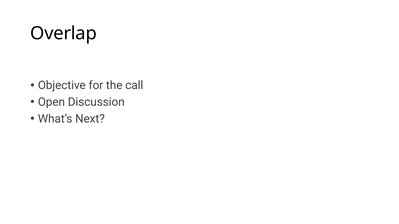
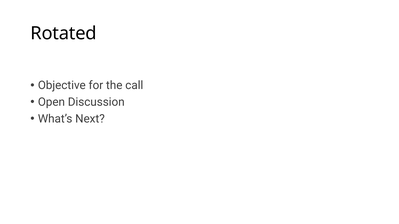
Overlap: Overlap -> Rotated (64, 34)
